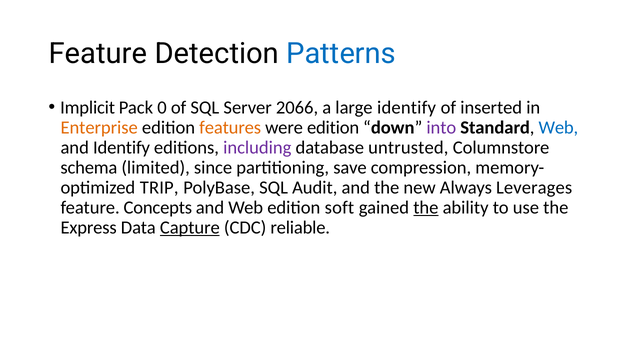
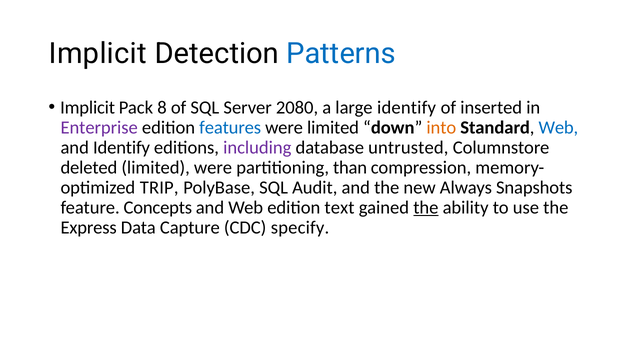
Feature: Feature -> Implicit (98, 54)
0: 0 -> 8 (162, 108)
2066: 2066 -> 2080 (297, 108)
Enterprise colour: orange -> purple (99, 128)
features colour: orange -> blue (230, 128)
were edition: edition -> limited (333, 128)
into colour: purple -> orange (441, 128)
schema: schema -> deleted (89, 168)
limited since: since -> were (213, 168)
save: save -> than (350, 168)
Leverages: Leverages -> Snapshots (534, 188)
soft: soft -> text (339, 208)
Capture underline: present -> none (190, 228)
reliable: reliable -> specify (300, 228)
